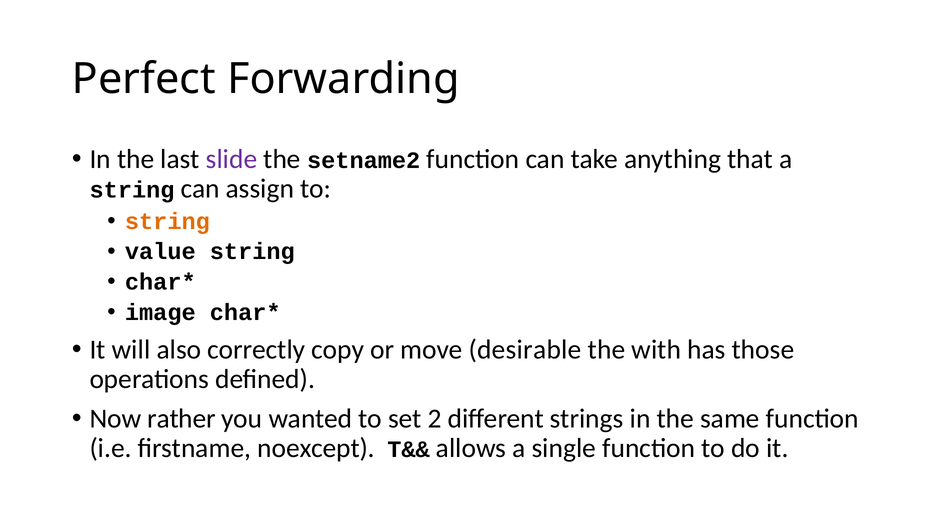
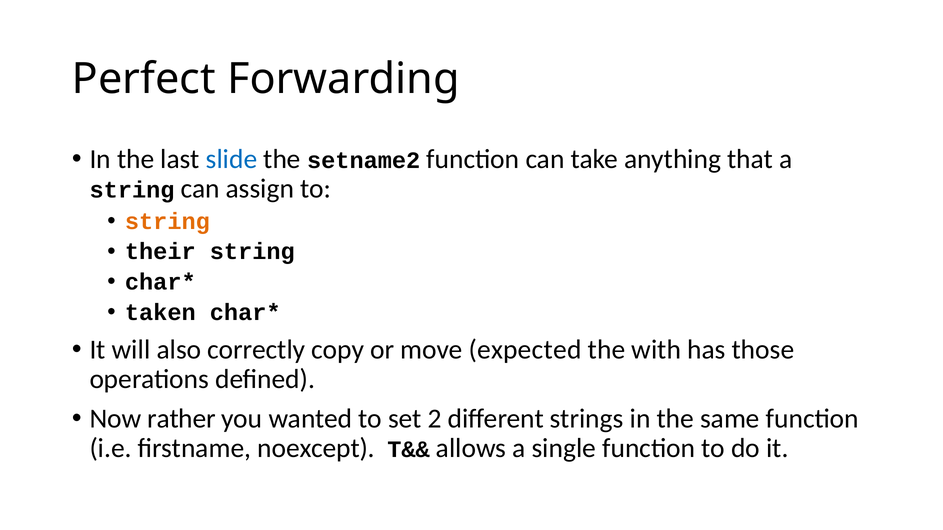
slide colour: purple -> blue (232, 159)
value: value -> their (160, 252)
image: image -> taken (160, 313)
desirable: desirable -> expected (525, 350)
